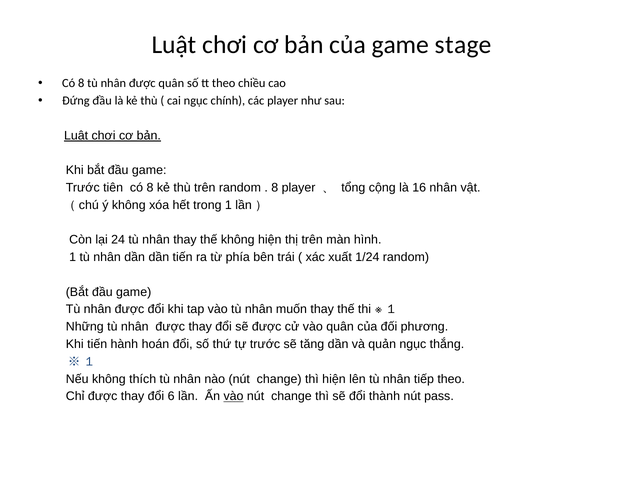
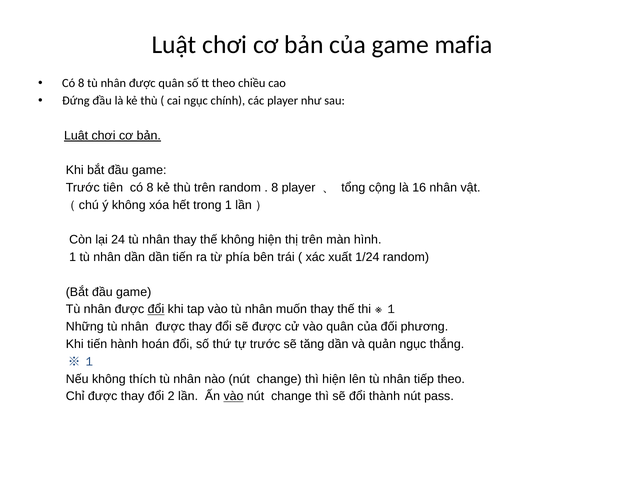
stage: stage -> mafia (464, 45)
đổi underline: none -> present (156, 309)
6: 6 -> 2 (171, 396)
